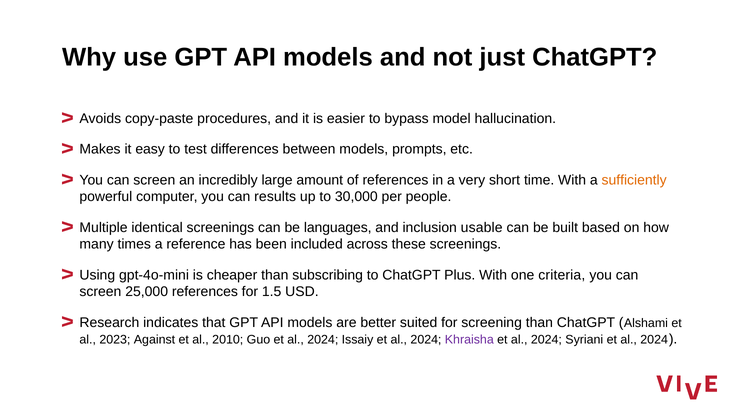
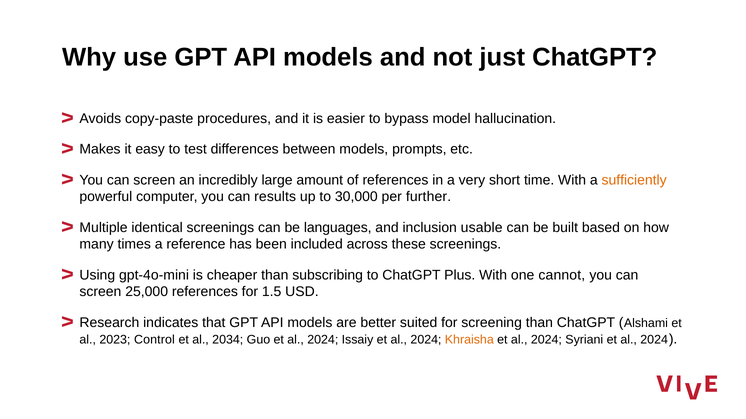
people: people -> further (429, 197)
criteria: criteria -> cannot (562, 275)
Against: Against -> Control (154, 340)
2010: 2010 -> 2034 (228, 340)
Khraisha colour: purple -> orange (469, 340)
